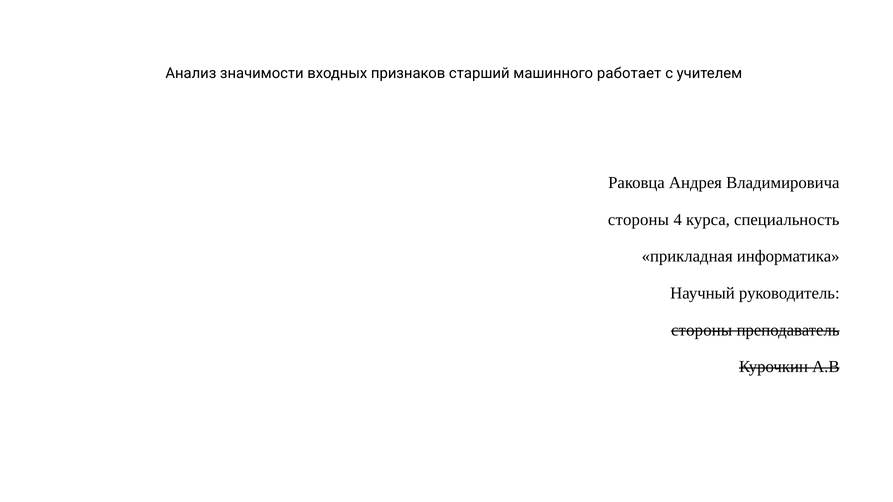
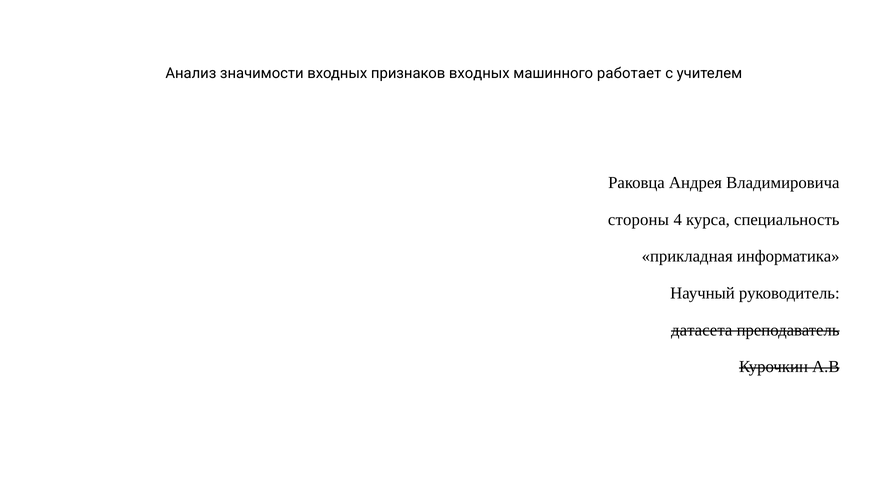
признаков старший: старший -> входных (479, 73)
стороны: стороны -> датасета (702, 330)
